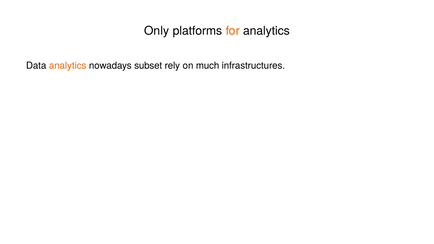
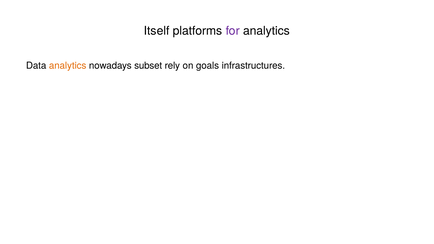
Only: Only -> Itself (157, 31)
for colour: orange -> purple (233, 31)
much: much -> goals (208, 66)
